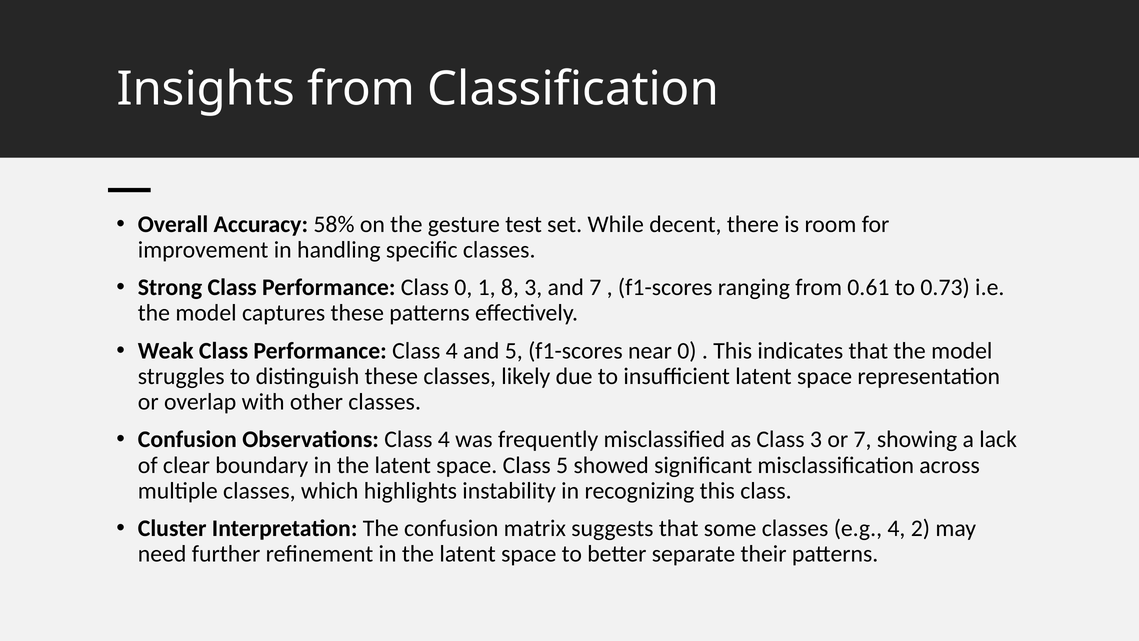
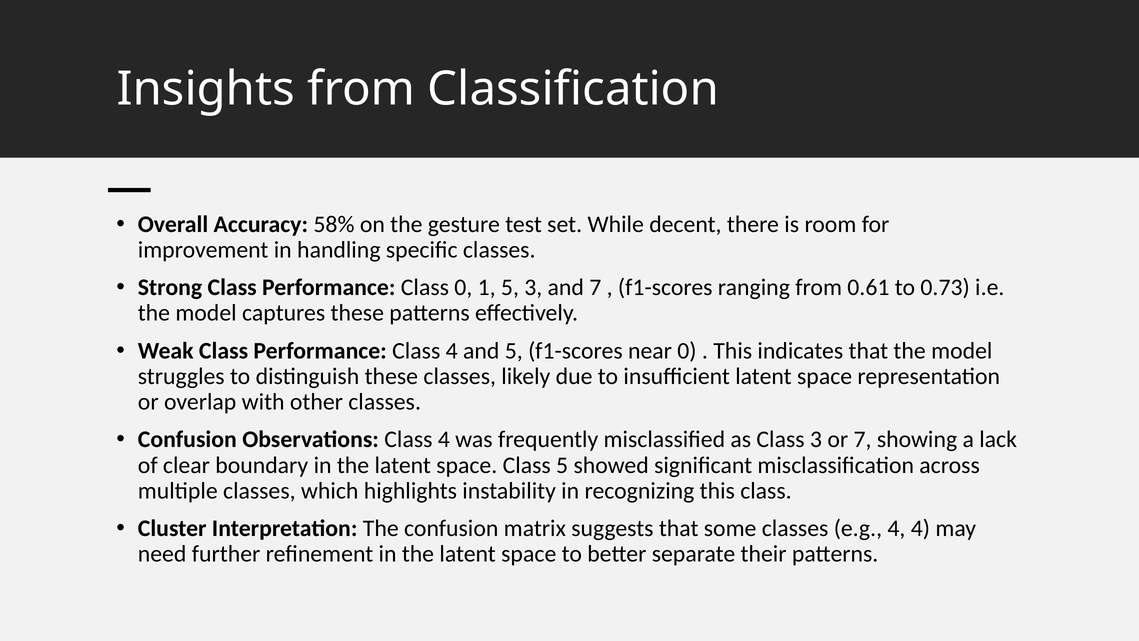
1 8: 8 -> 5 (510, 287)
4 2: 2 -> 4 (920, 528)
